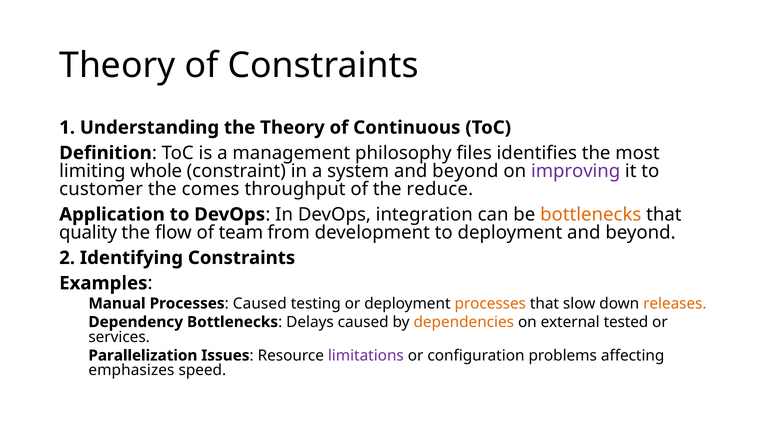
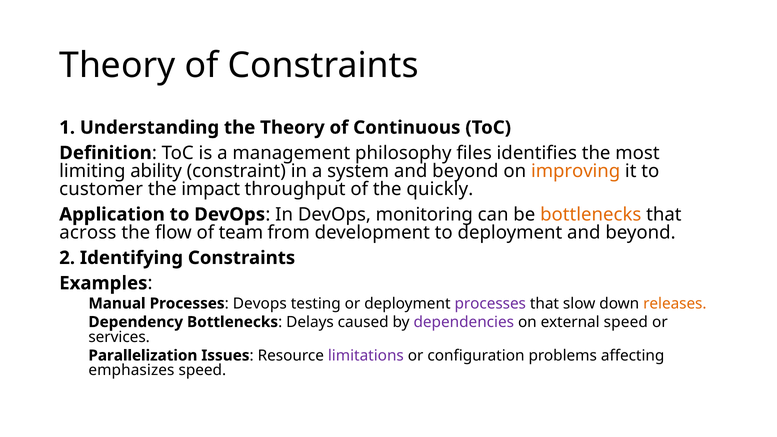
whole: whole -> ability (156, 171)
improving colour: purple -> orange (576, 171)
comes: comes -> impact (211, 189)
reduce: reduce -> quickly (440, 189)
integration: integration -> monitoring (424, 214)
quality: quality -> across (88, 233)
Caused: Caused -> Devops (260, 303)
processes colour: orange -> purple (490, 303)
dependencies colour: orange -> purple (464, 322)
external tested: tested -> speed (626, 322)
